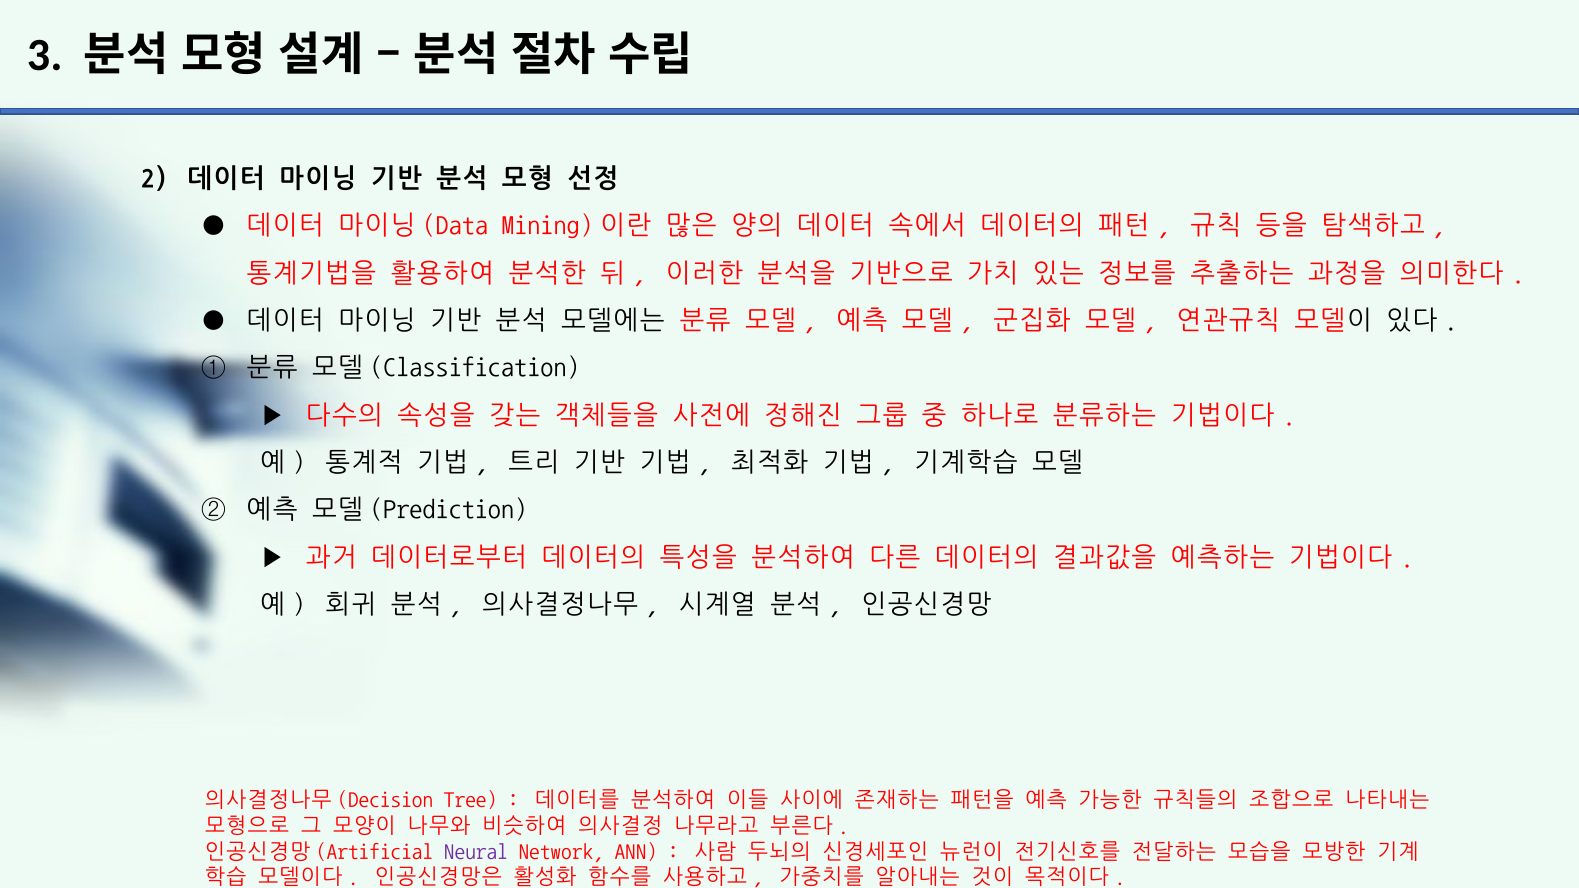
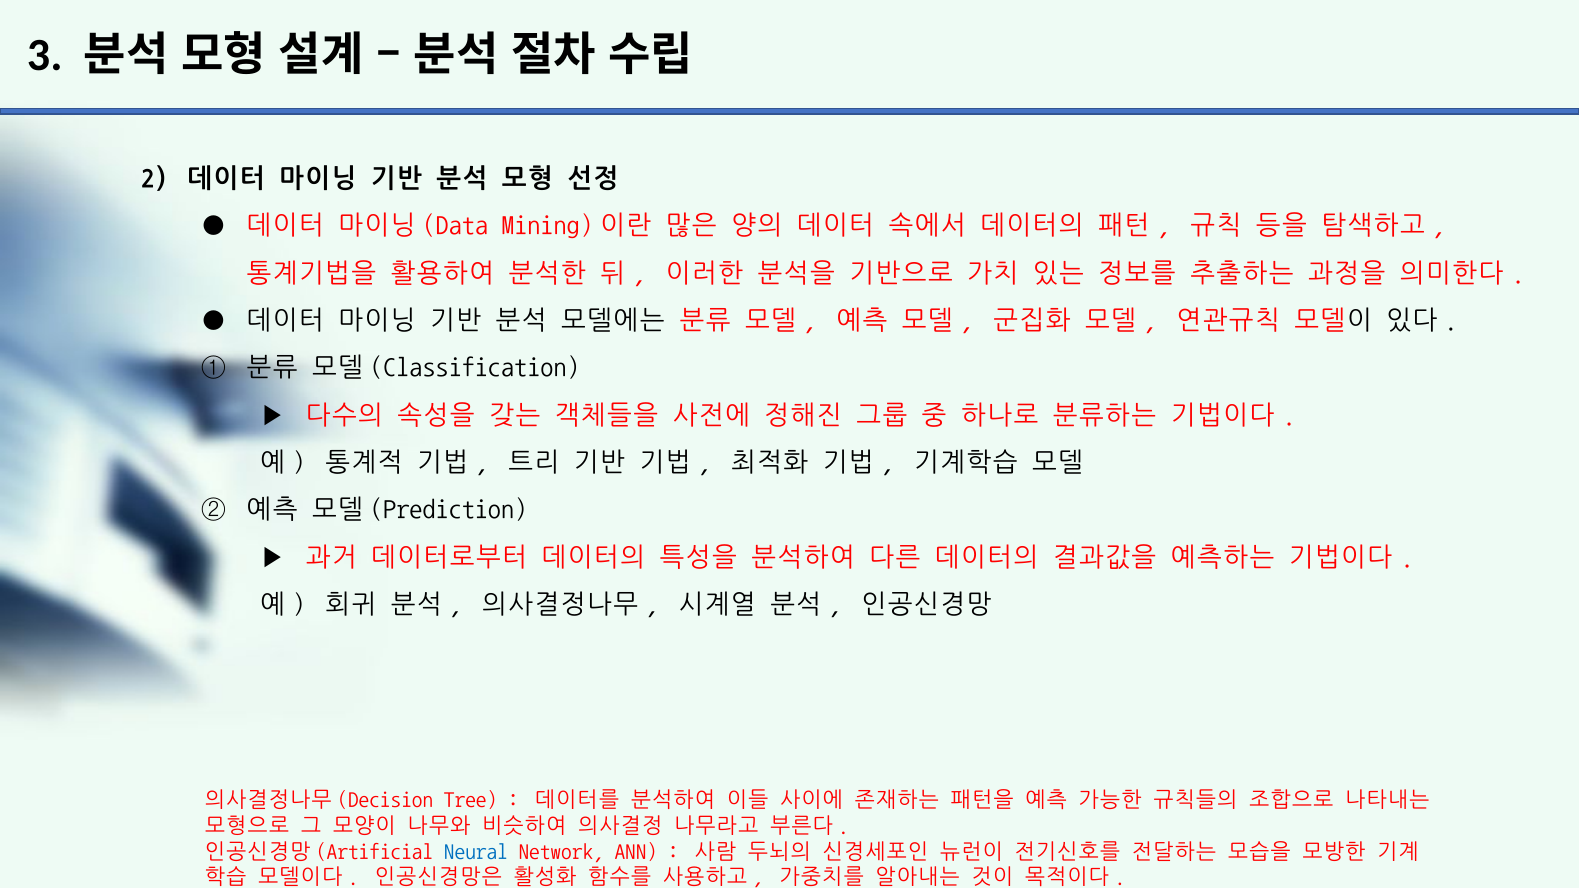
Neural colour: purple -> blue (476, 851)
